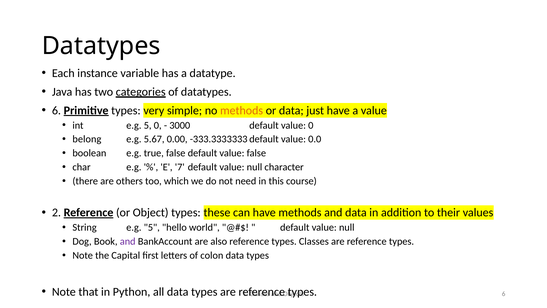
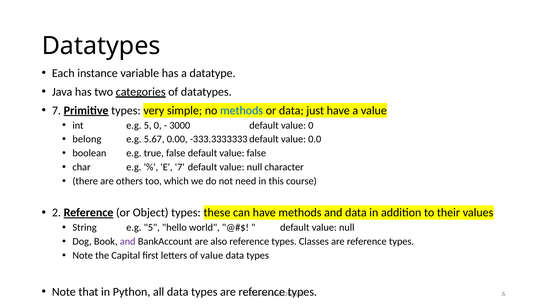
6: 6 -> 7 (56, 110)
methods colour: orange -> blue (242, 110)
of colon: colon -> value (212, 255)
